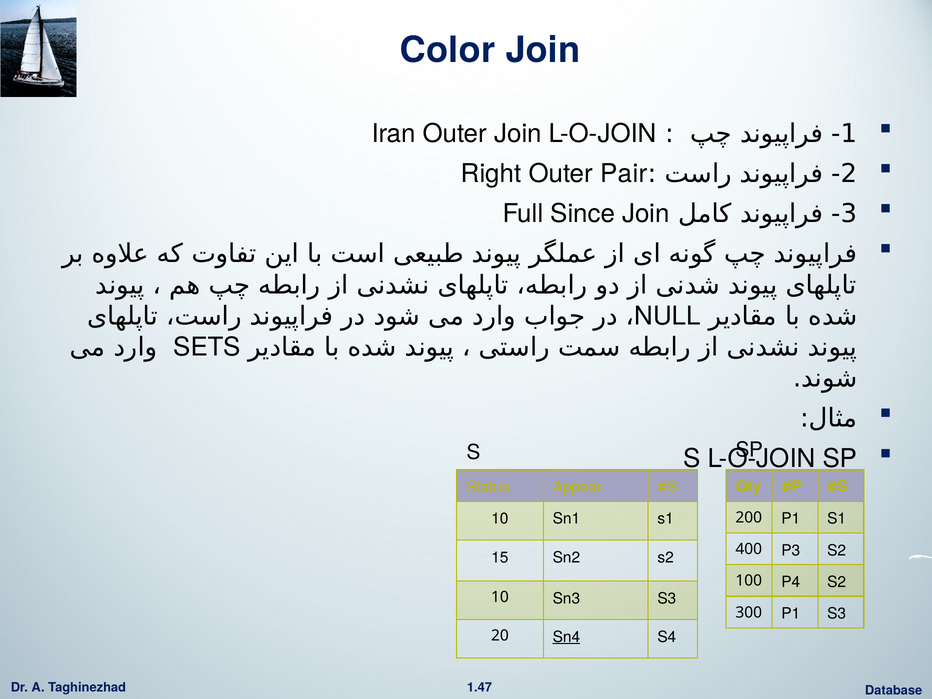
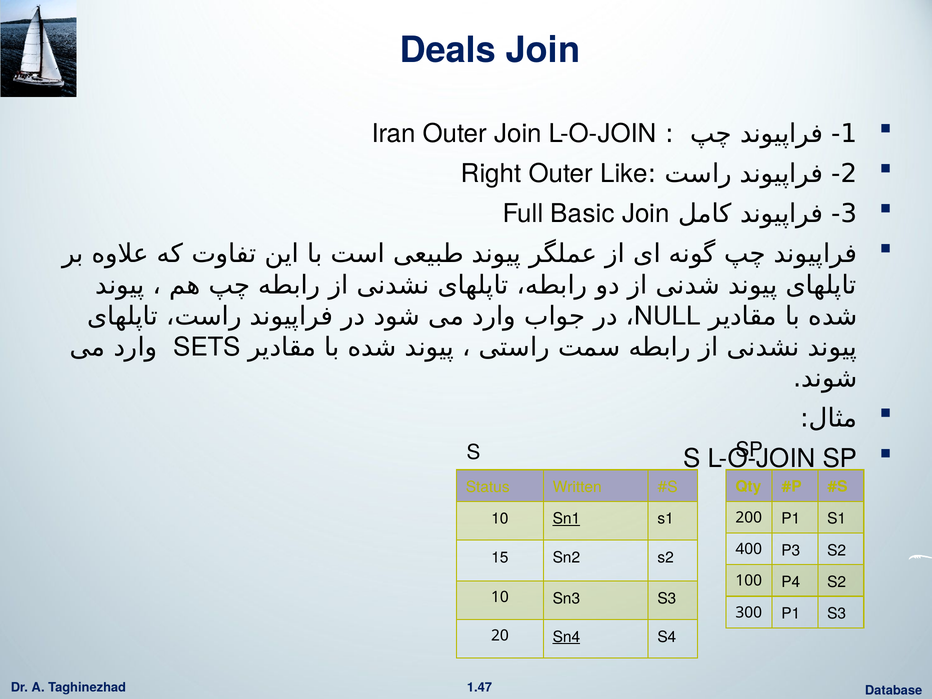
Color: Color -> Deals (448, 50)
Pair: Pair -> Like (624, 174)
Since: Since -> Basic (583, 214)
Appear: Appear -> Written (577, 487)
Sn1 underline: none -> present (566, 519)
